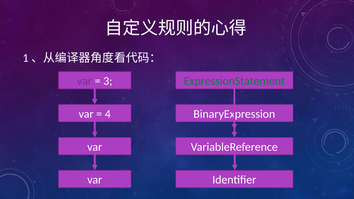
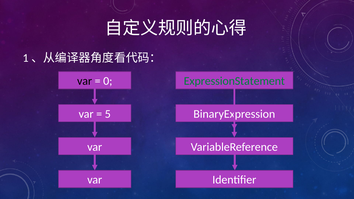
var colour: purple -> black (85, 81)
3: 3 -> 0 (108, 81)
4: 4 -> 5 (108, 114)
